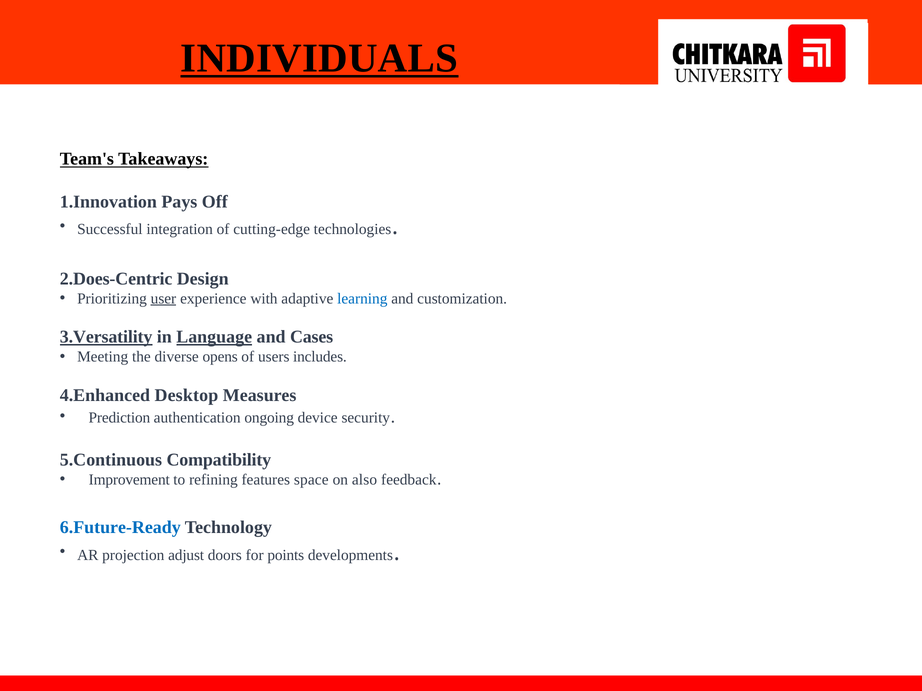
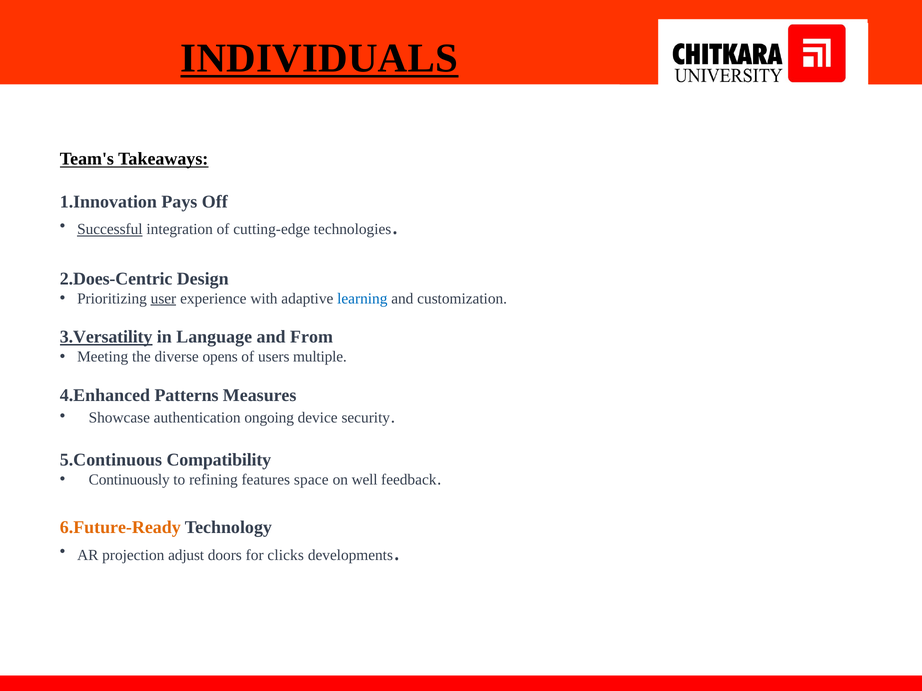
Successful underline: none -> present (110, 230)
Language underline: present -> none (214, 337)
Cases: Cases -> From (311, 337)
includes: includes -> multiple (320, 357)
Desktop: Desktop -> Patterns (187, 396)
Prediction: Prediction -> Showcase (119, 418)
Improvement: Improvement -> Continuously (129, 480)
also: also -> well (365, 480)
6.Future-Ready colour: blue -> orange (120, 528)
points: points -> clicks (286, 555)
